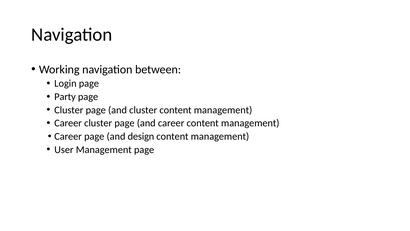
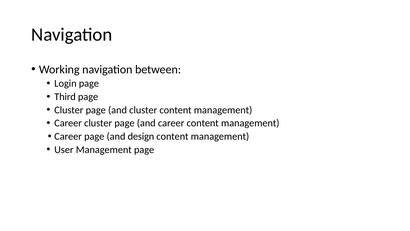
Party: Party -> Third (65, 97)
